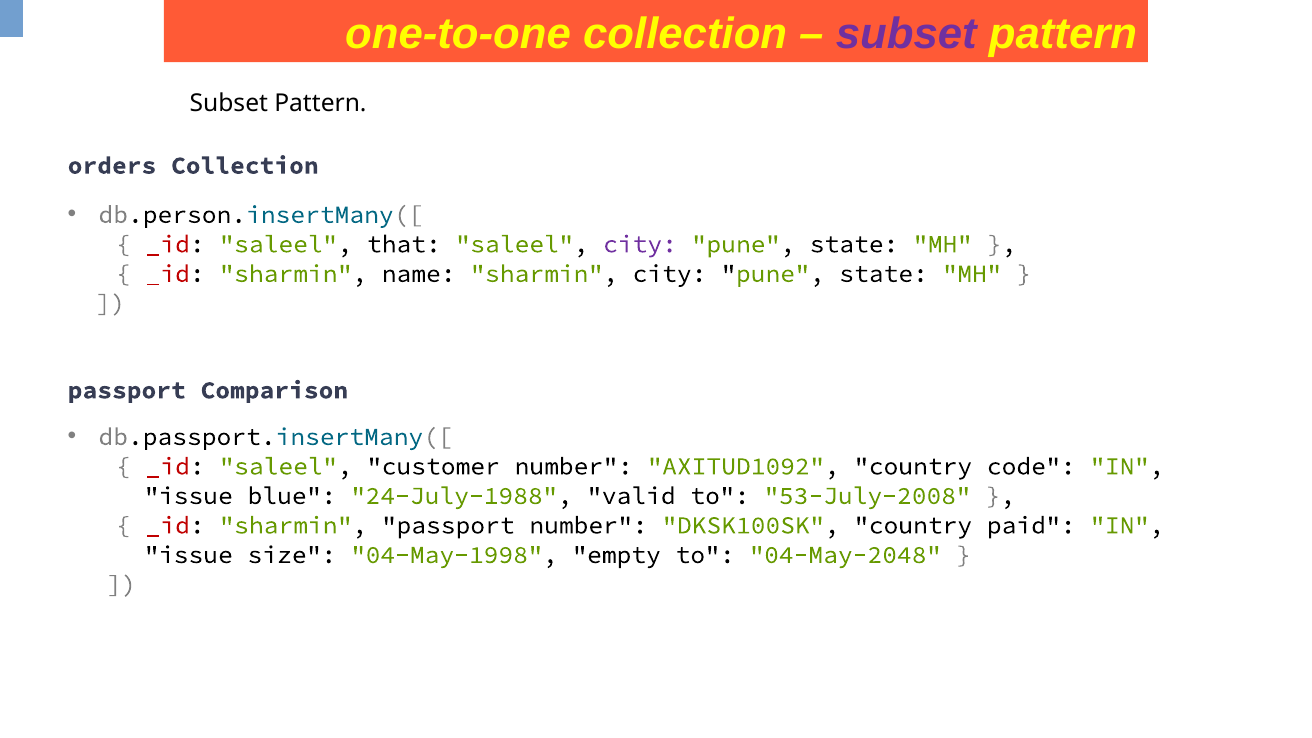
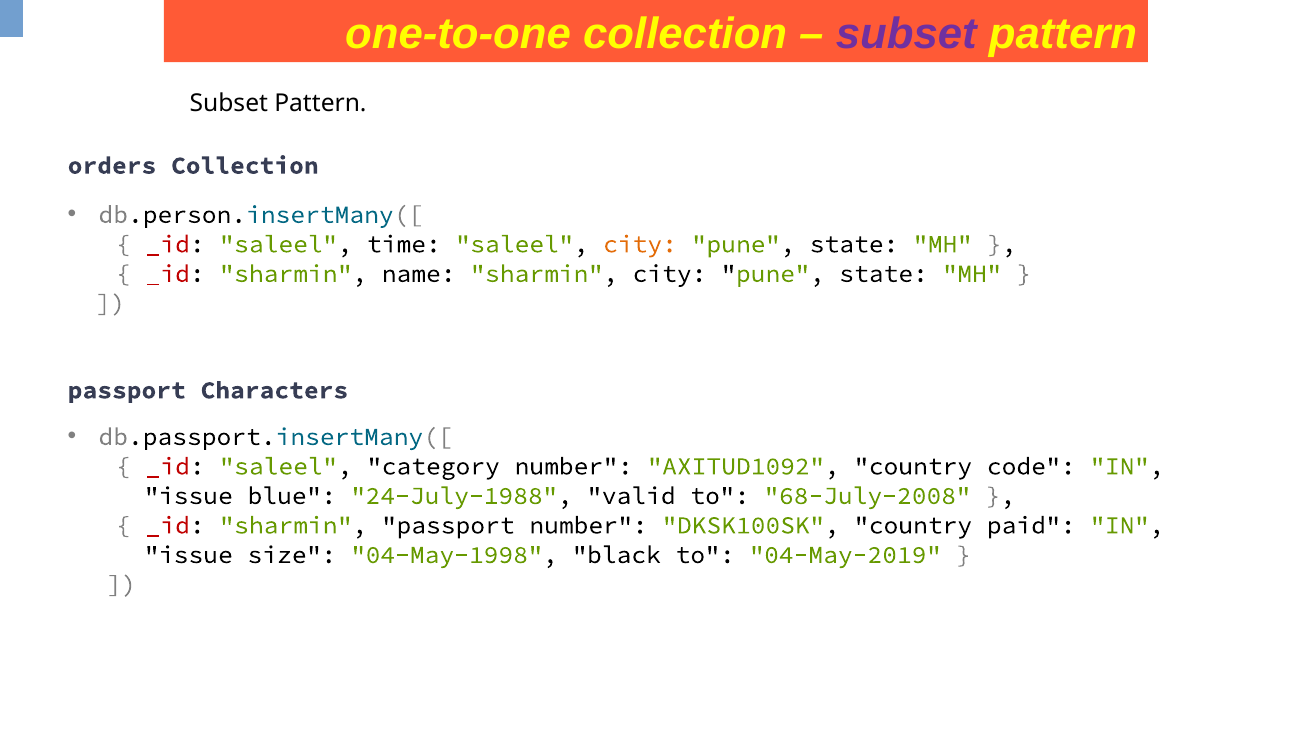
that: that -> time (404, 244)
city colour: purple -> orange (640, 244)
Comparison: Comparison -> Characters (274, 390)
customer: customer -> category (433, 466)
53-July-2008: 53-July-2008 -> 68-July-2008 (867, 496)
empty: empty -> black (617, 555)
04-May-2048: 04-May-2048 -> 04-May-2019 (845, 555)
